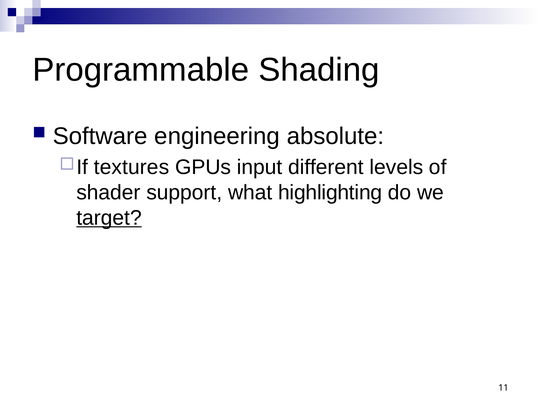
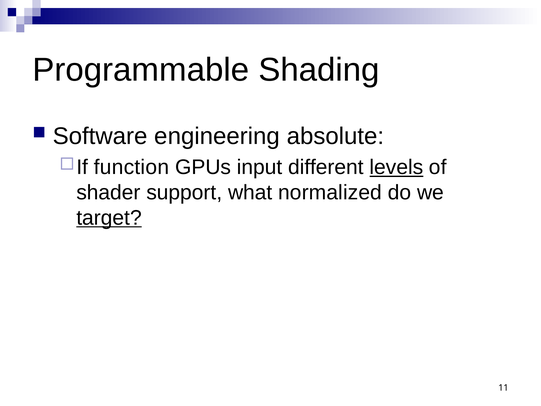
textures: textures -> function (131, 167)
levels underline: none -> present (396, 167)
highlighting: highlighting -> normalized (330, 192)
